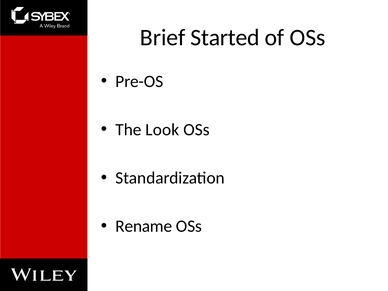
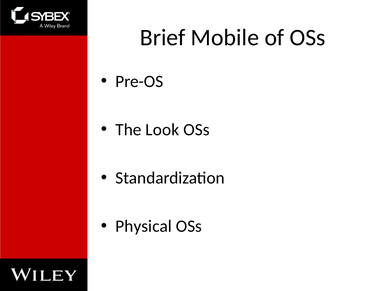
Started: Started -> Mobile (225, 38)
Rename: Rename -> Physical (144, 226)
